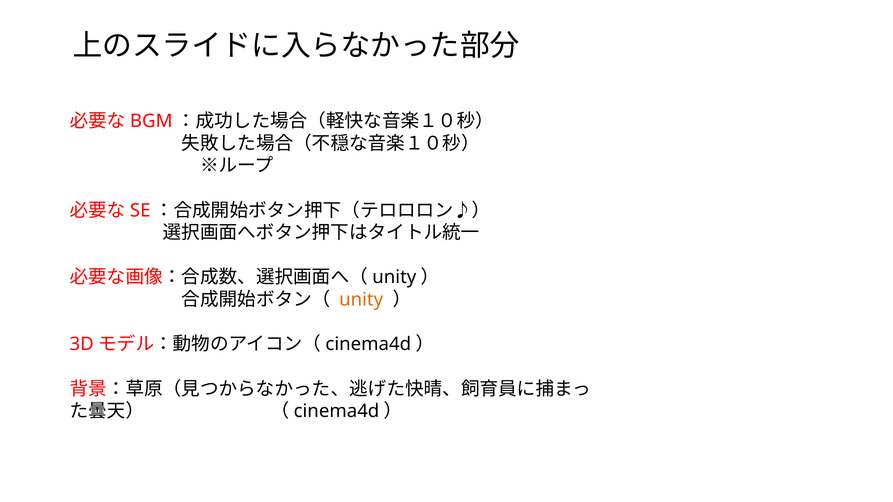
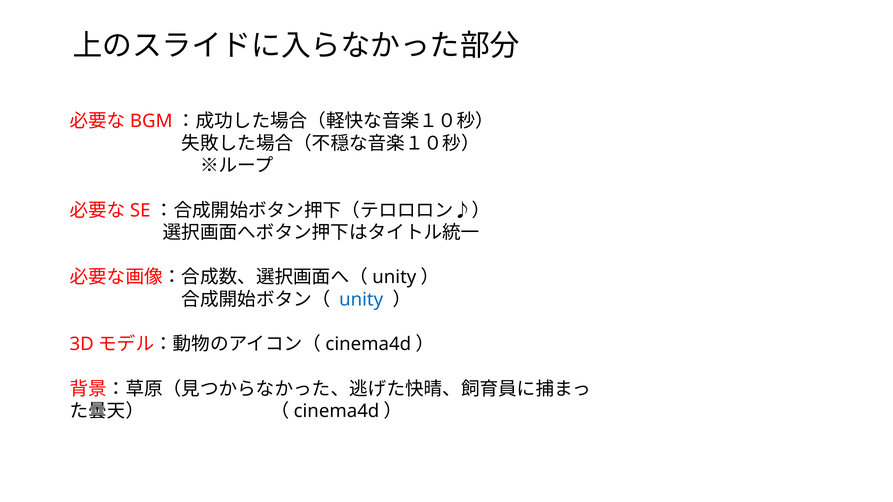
unity colour: orange -> blue (361, 300)
